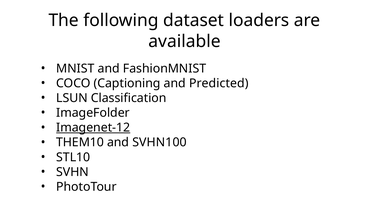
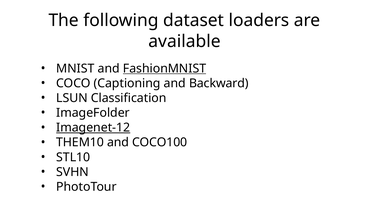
FashionMNIST underline: none -> present (164, 68)
Predicted: Predicted -> Backward (219, 83)
SVHN100: SVHN100 -> COCO100 (160, 142)
